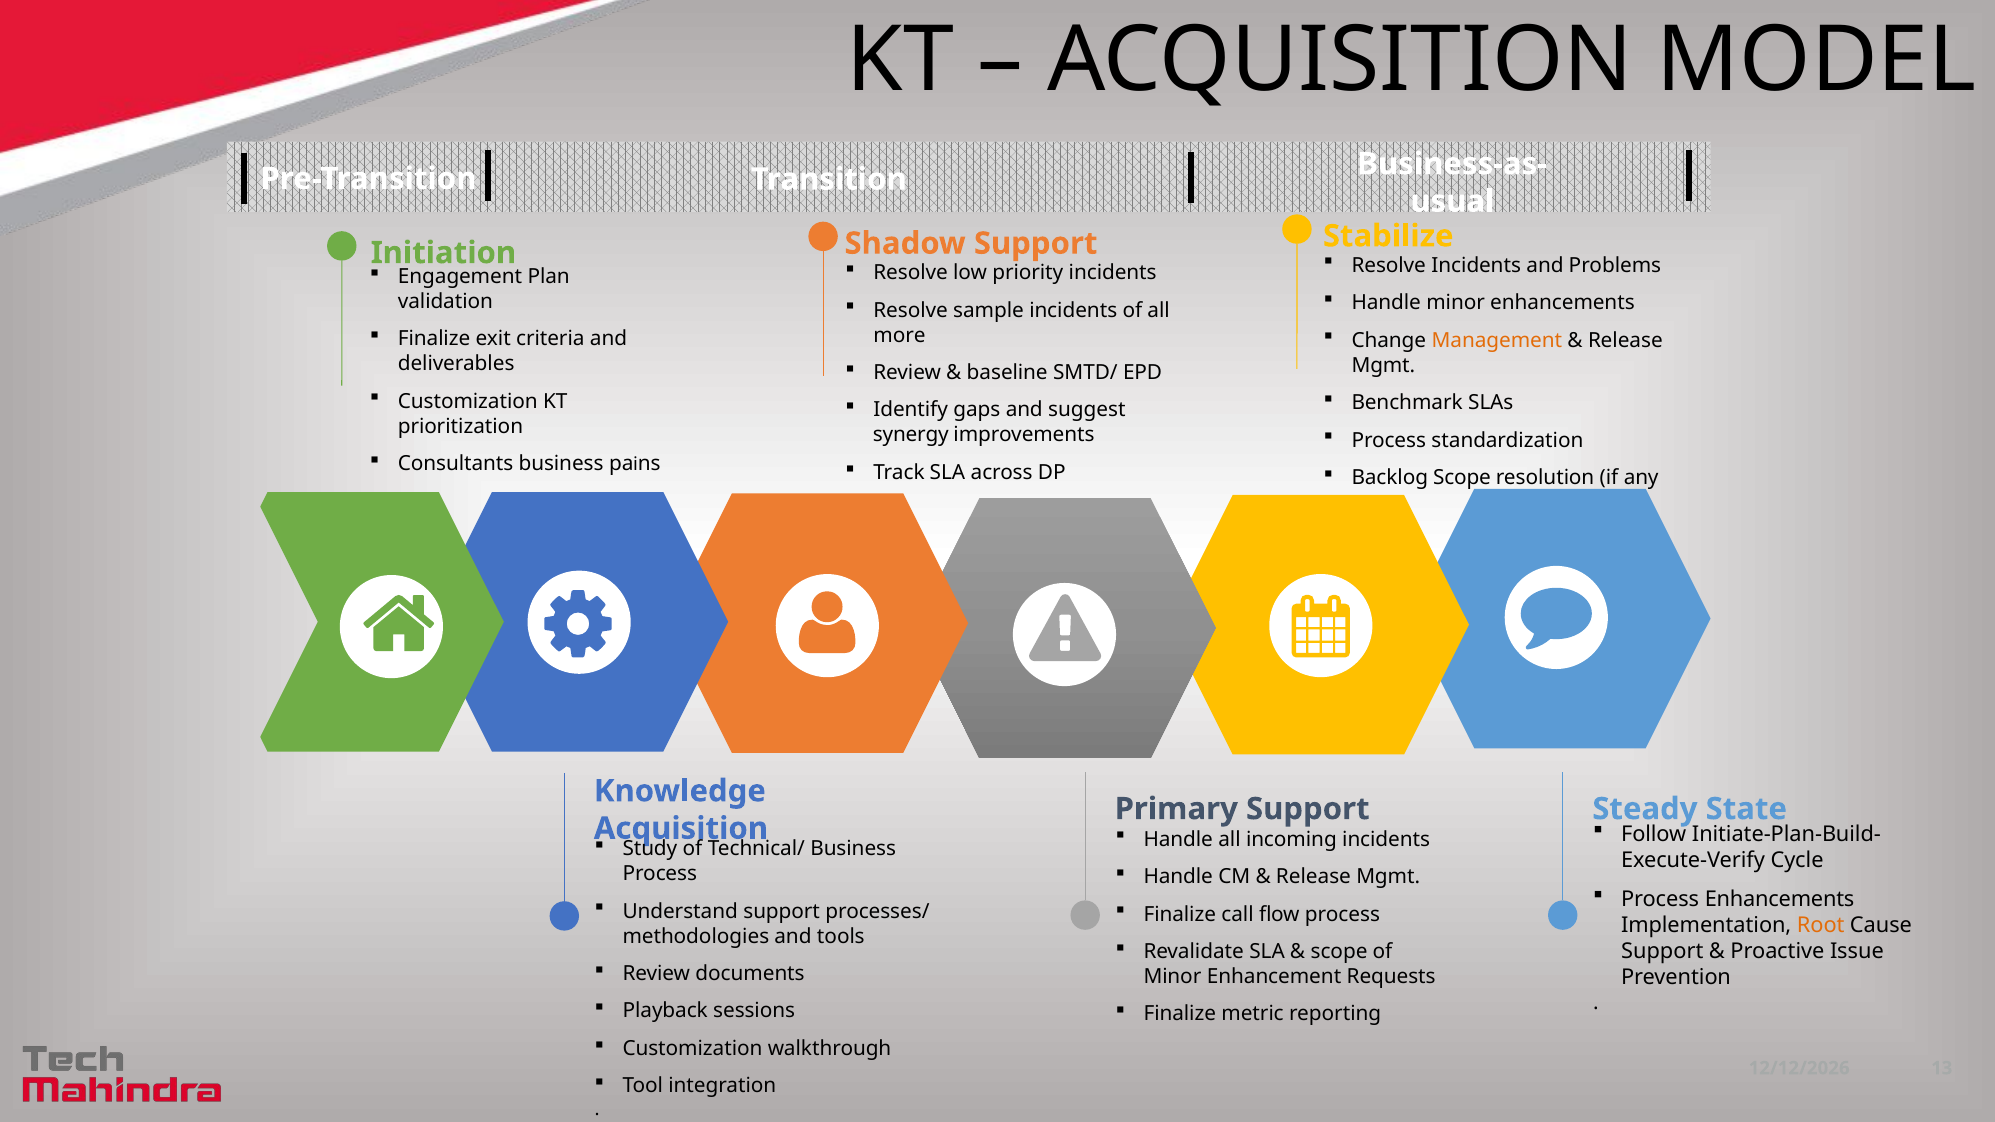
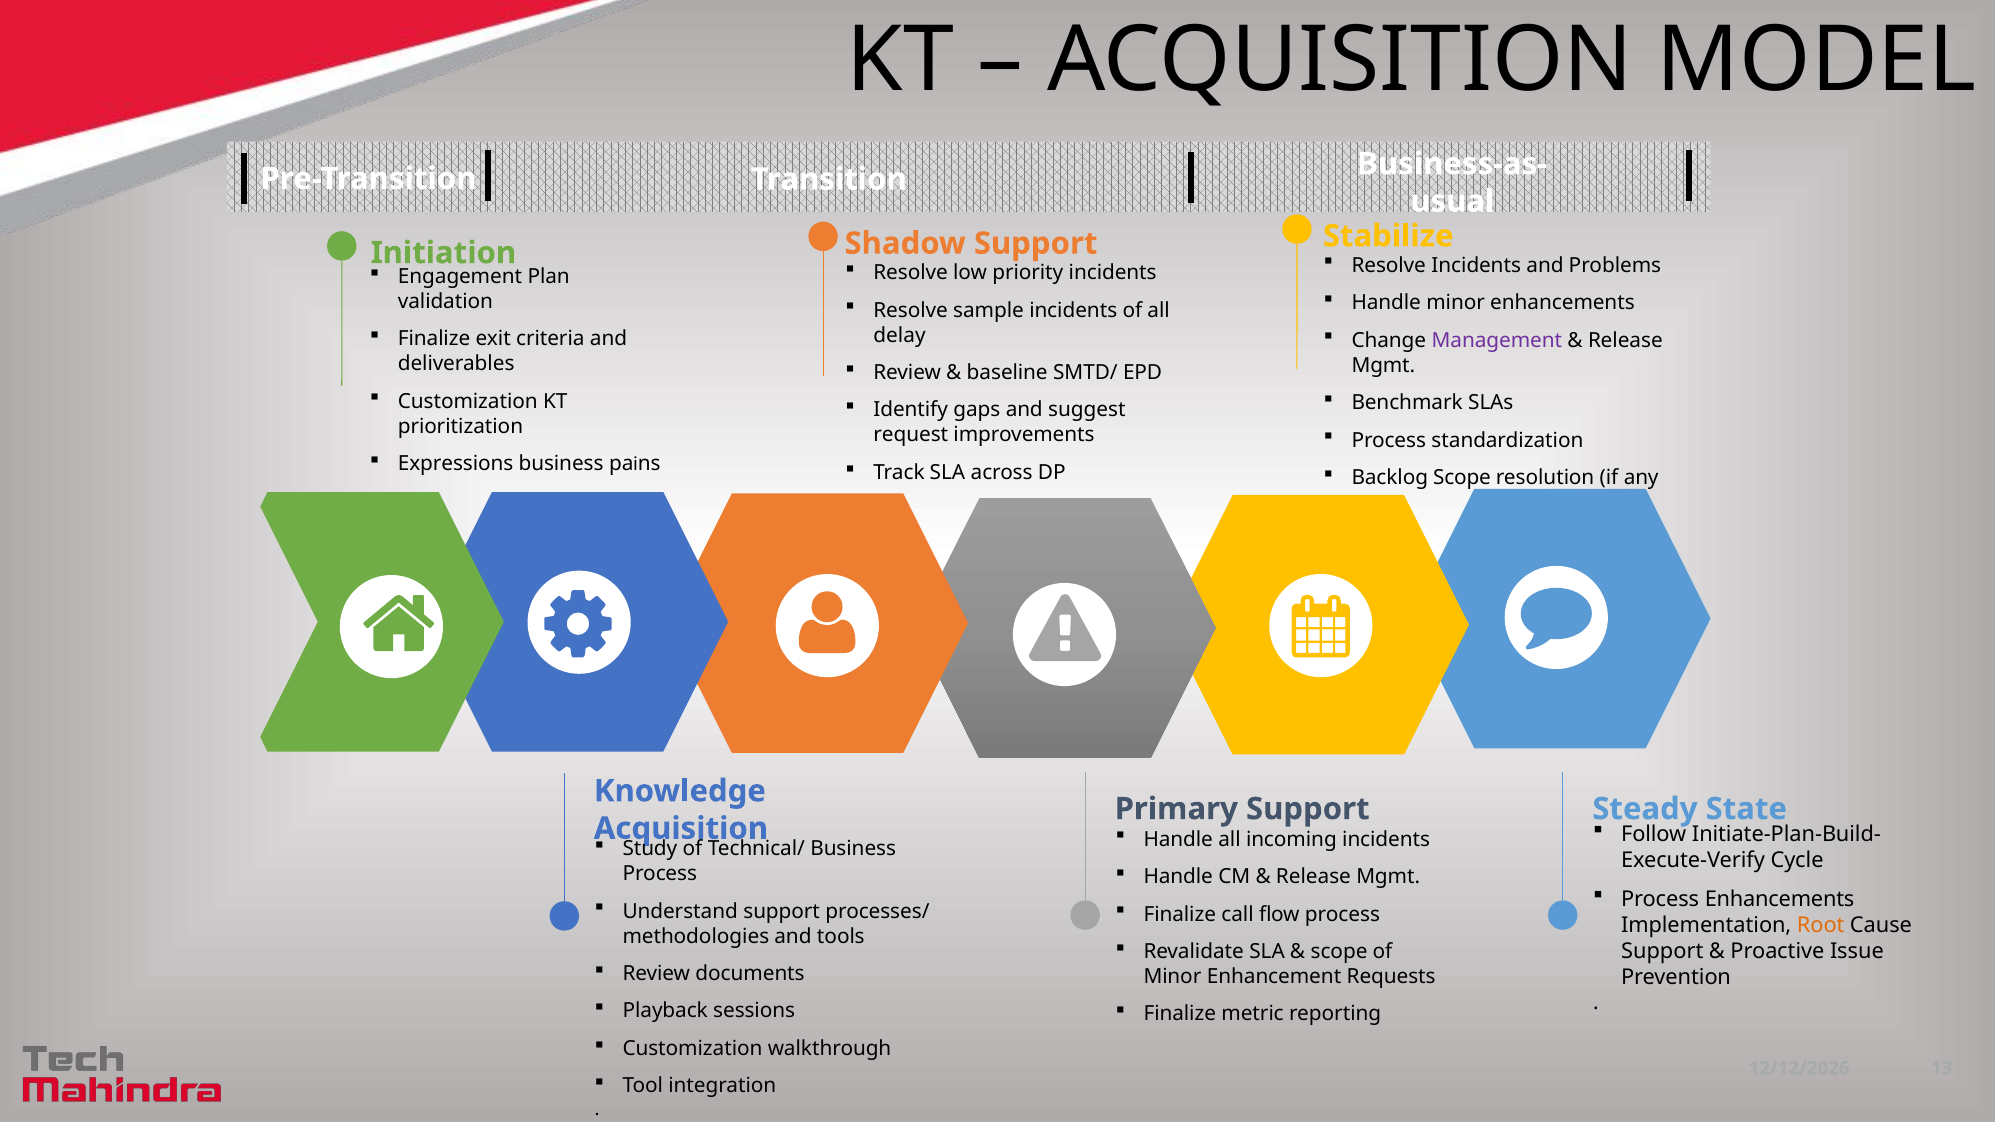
more: more -> delay (900, 335)
Management colour: orange -> purple (1497, 340)
synergy: synergy -> request (911, 435)
Consultants: Consultants -> Expressions (456, 464)
